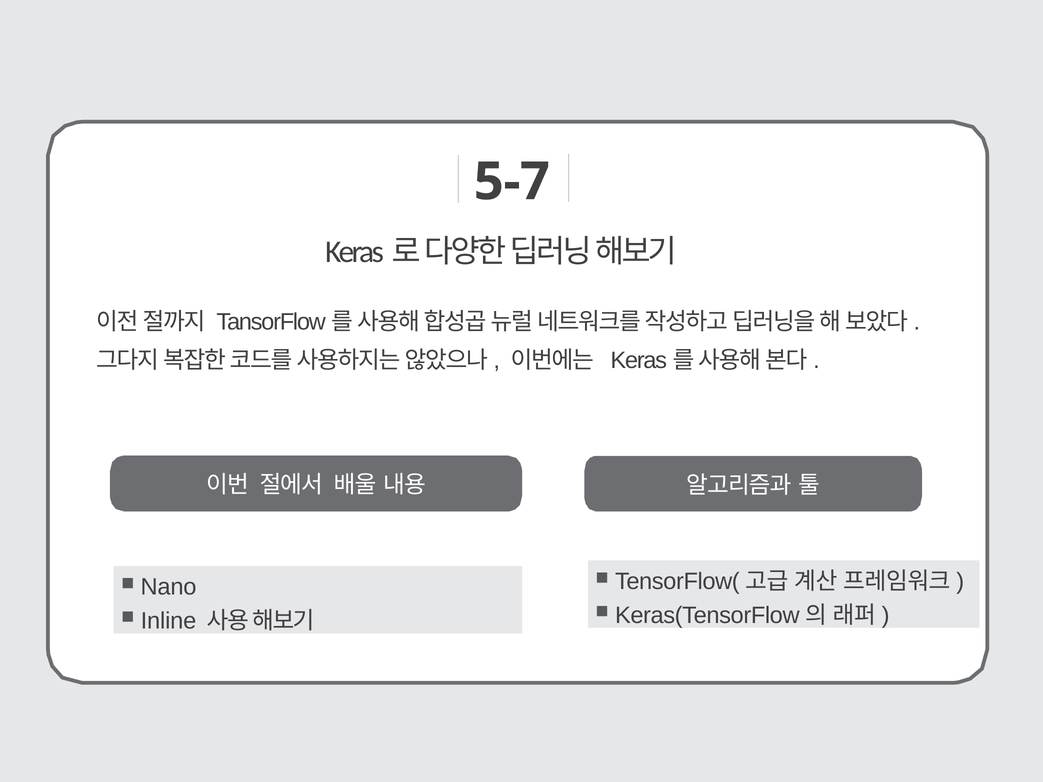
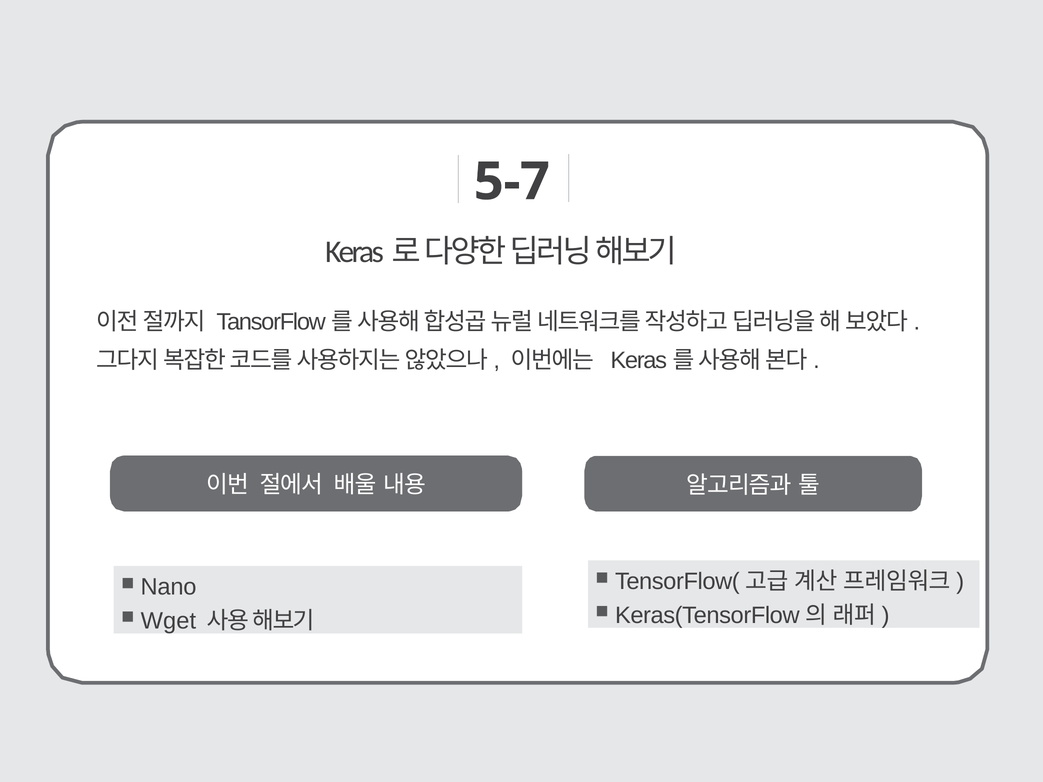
Inline: Inline -> Wget (168, 621)
